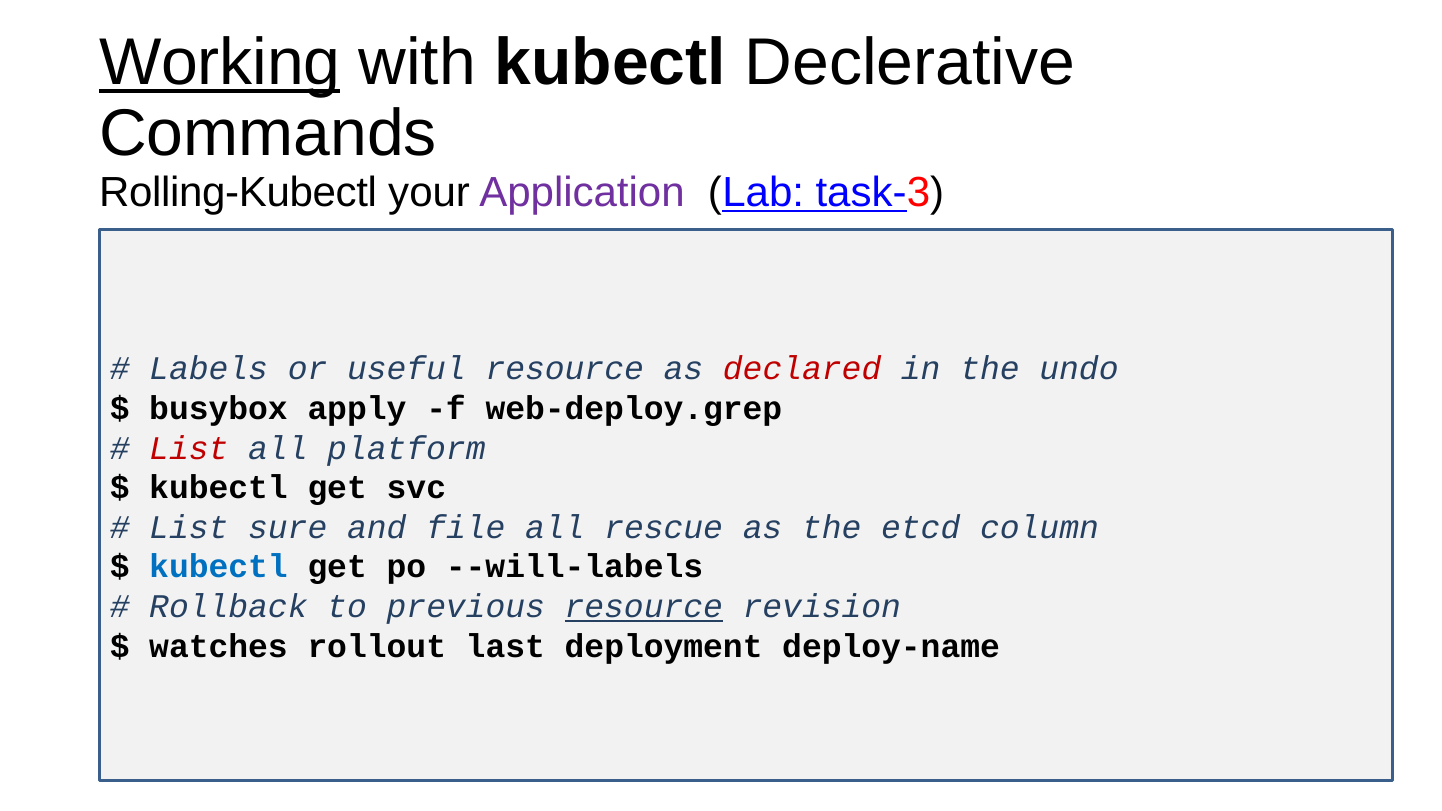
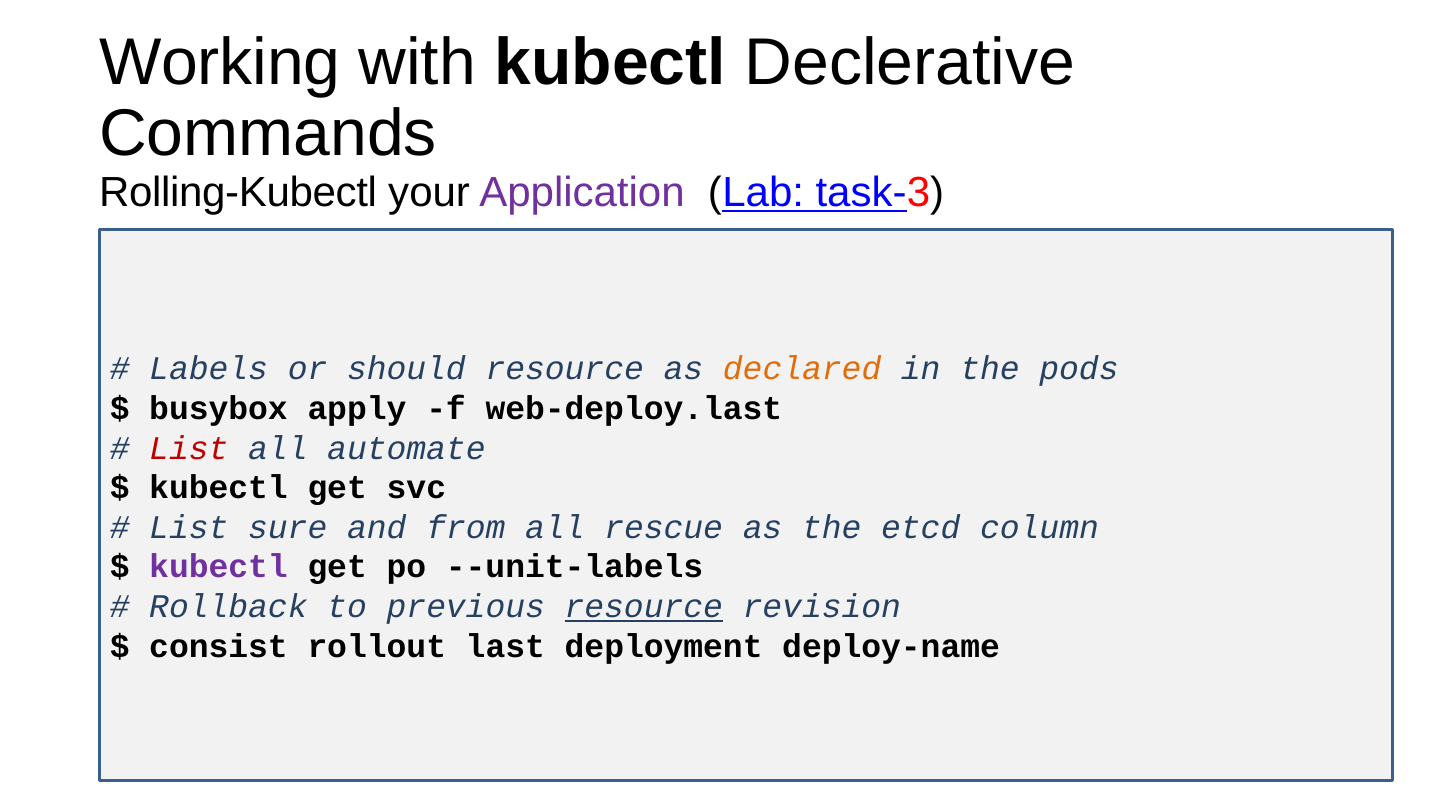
Working underline: present -> none (220, 62)
useful: useful -> should (406, 369)
declared colour: red -> orange (802, 369)
undo: undo -> pods (1079, 369)
web-deploy.grep: web-deploy.grep -> web-deploy.last (634, 409)
platform: platform -> automate (406, 448)
file: file -> from (466, 527)
kubectl colour: blue -> purple (219, 567)
--will-labels: --will-labels -> --unit-labels (575, 567)
watches: watches -> consist (219, 646)
